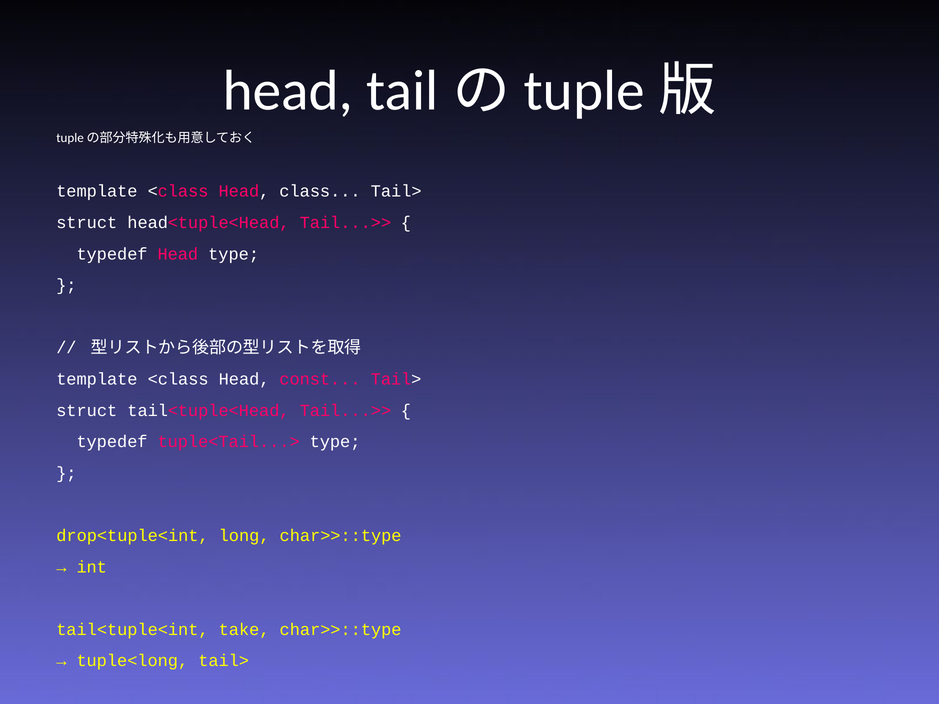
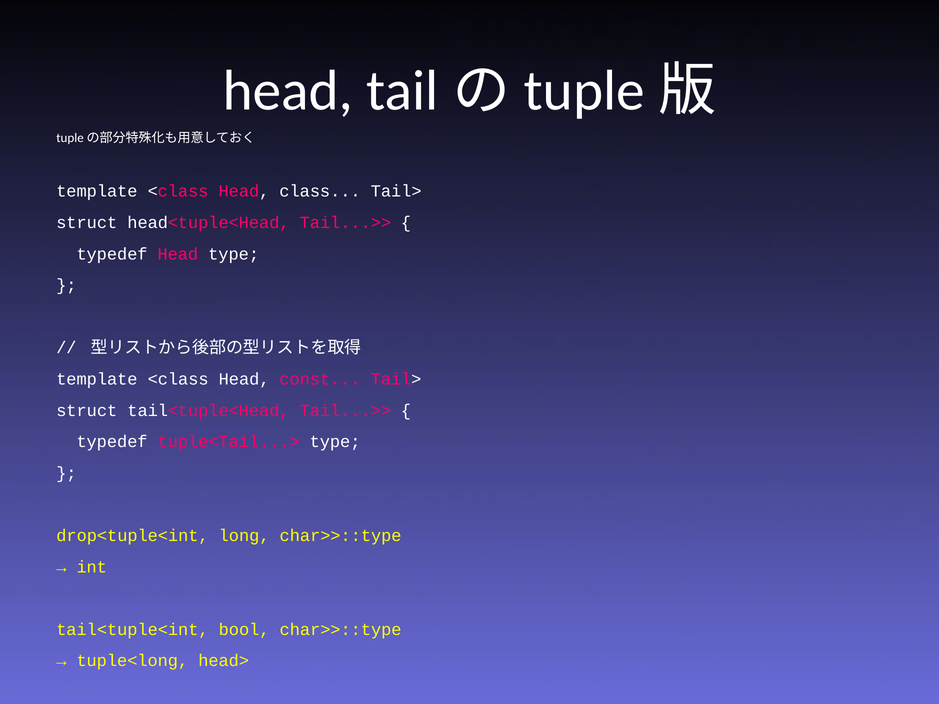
take: take -> bool (244, 630)
tuple<long tail>: tail> -> head> (224, 661)
